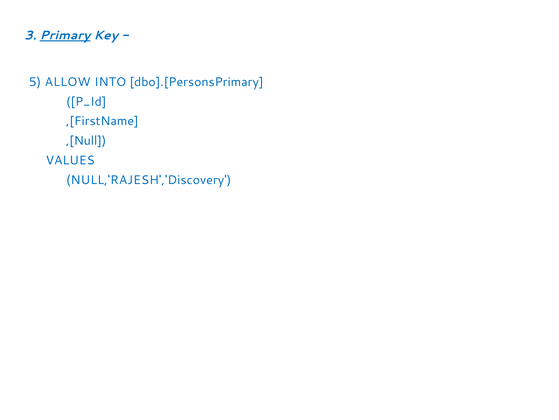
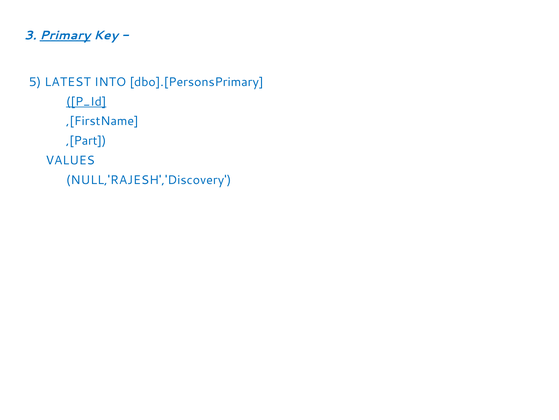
ALLOW: ALLOW -> LATEST (68, 82)
P_Id underline: none -> present (86, 101)
,[Null: ,[Null -> ,[Part (86, 141)
